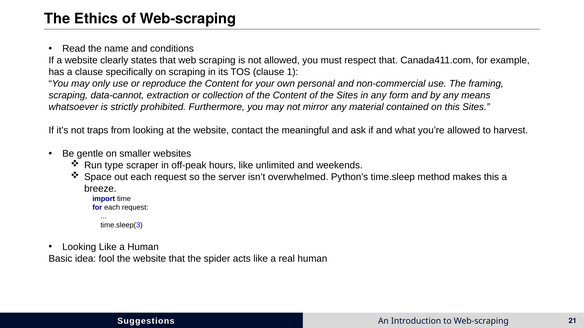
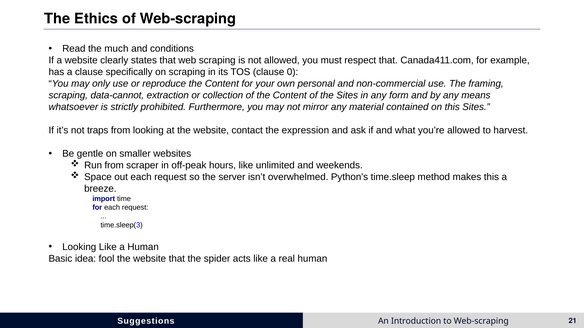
name: name -> much (116, 49)
1: 1 -> 0 (293, 72)
meaningful: meaningful -> expression (305, 131)
Run type: type -> from (114, 166)
